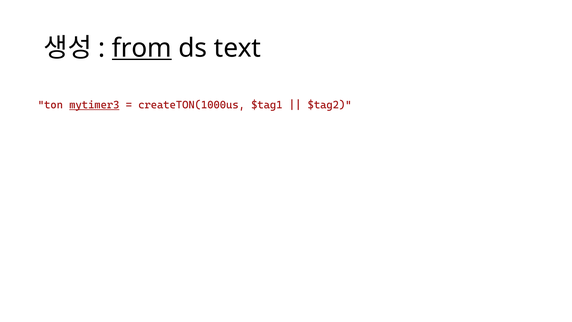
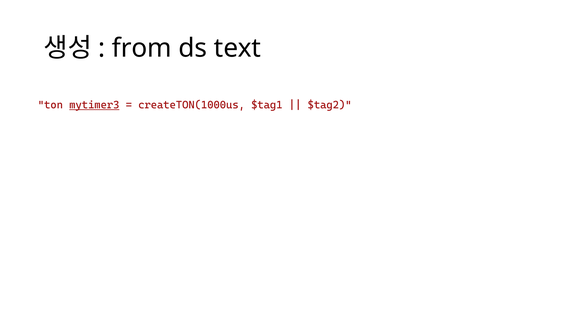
from underline: present -> none (142, 48)
